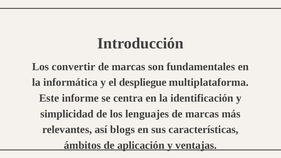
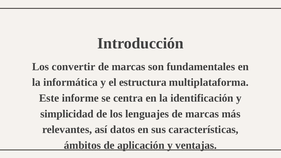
despliegue: despliegue -> estructura (143, 82)
blogs: blogs -> datos (123, 130)
